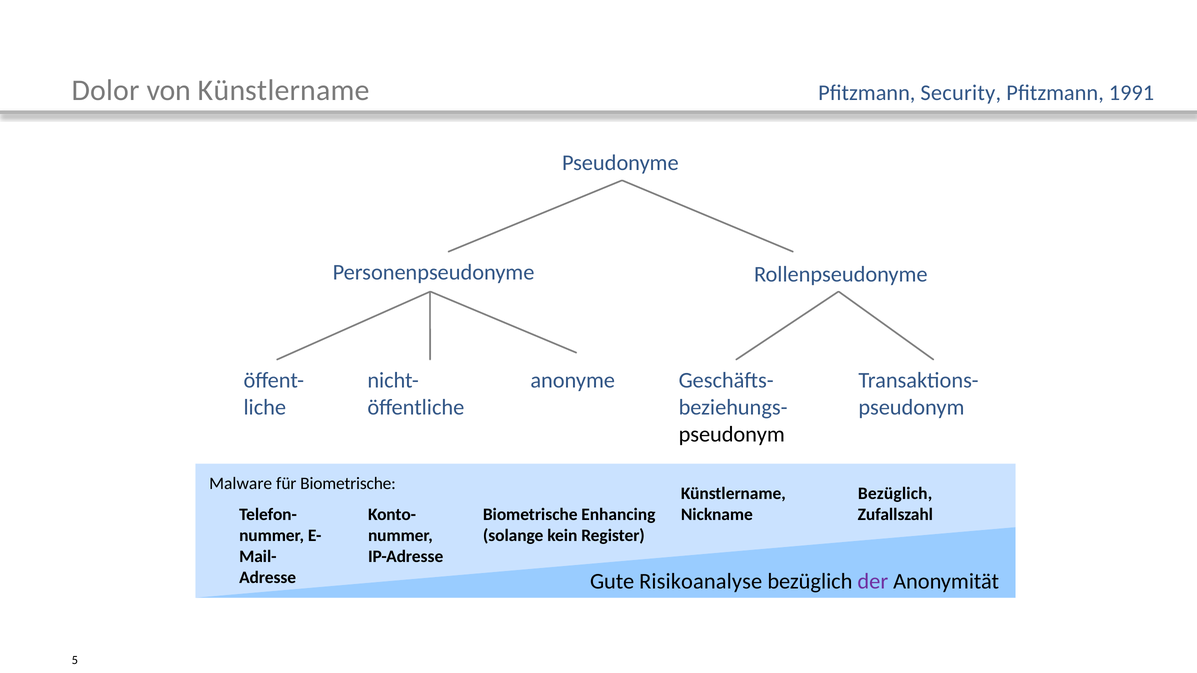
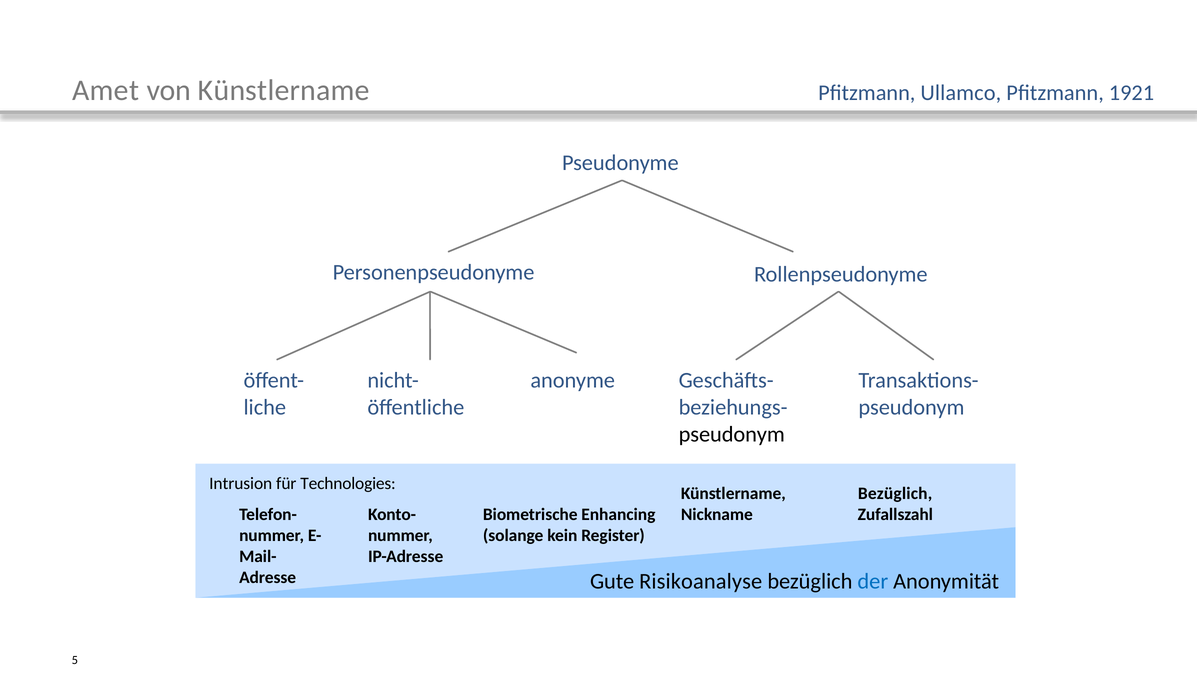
Dolor: Dolor -> Amet (106, 90)
Security: Security -> Ullamco (961, 93)
1991: 1991 -> 1921 (1131, 93)
Malware: Malware -> Intrusion (241, 484)
für Biometrische: Biometrische -> Technologies (348, 484)
der colour: purple -> blue (873, 582)
